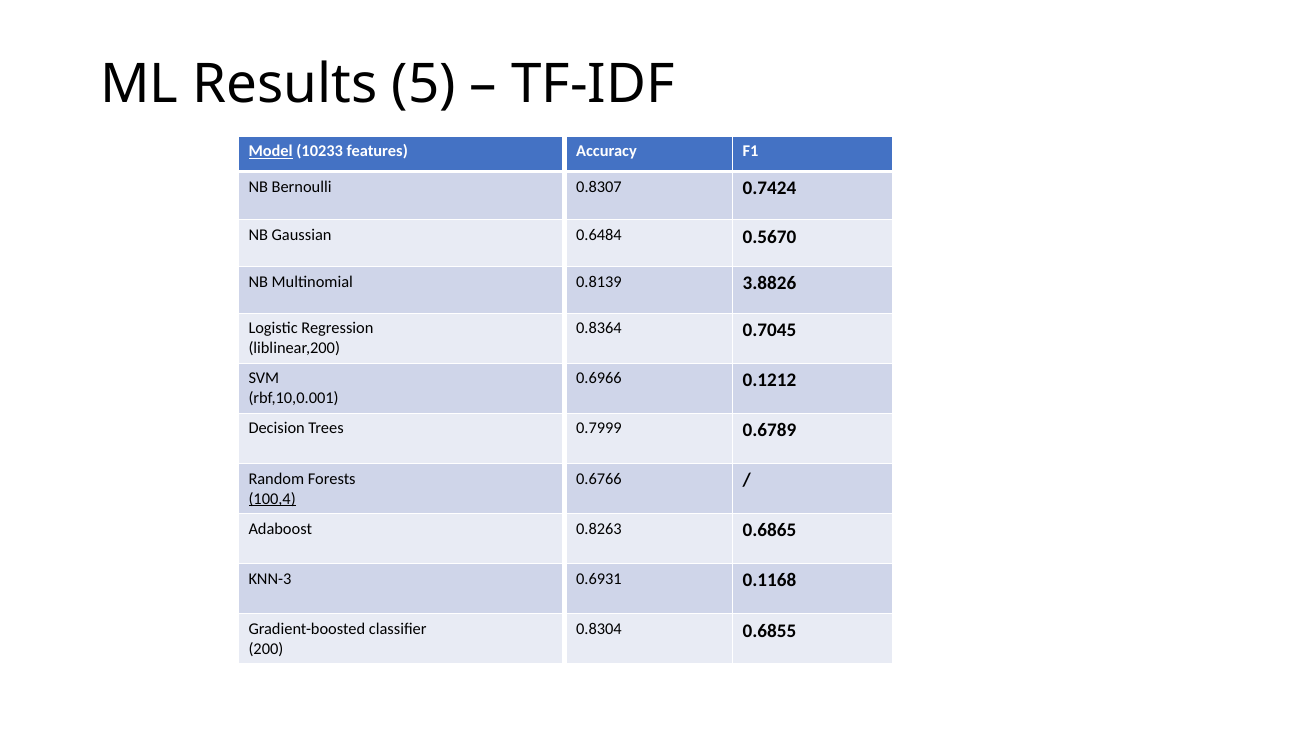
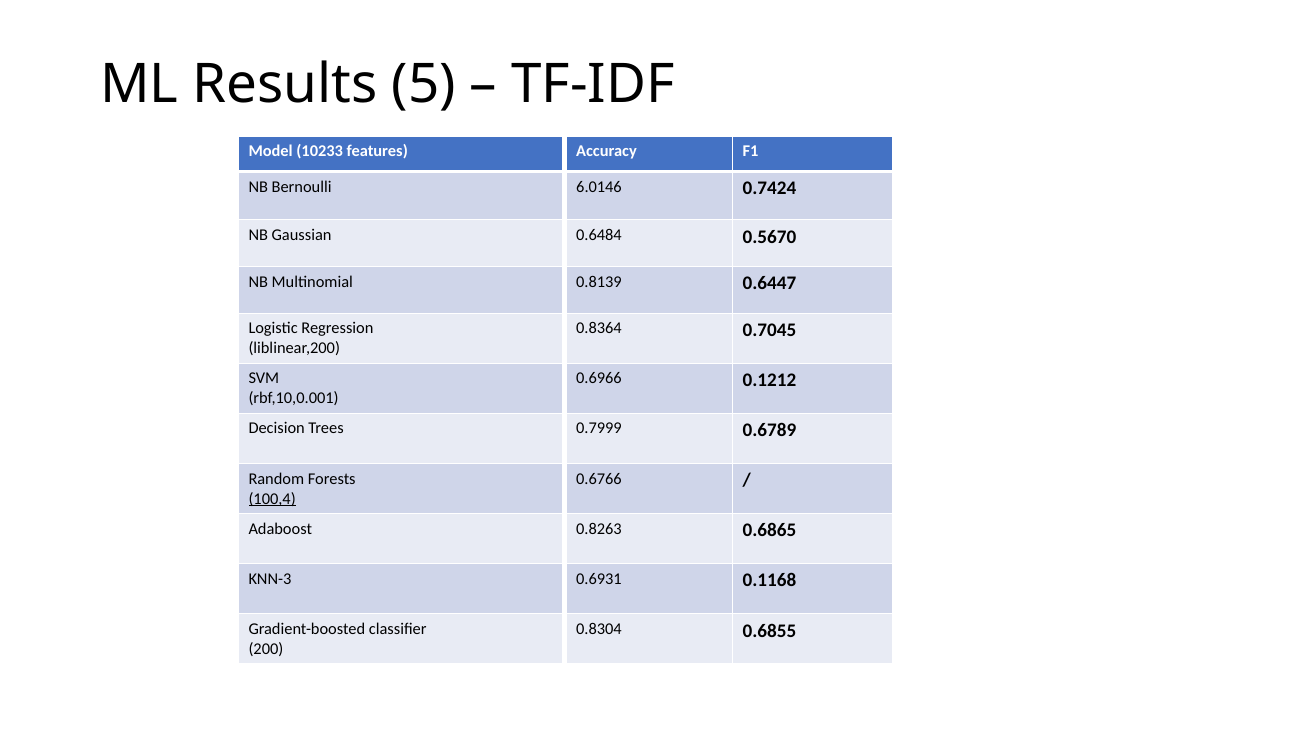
Model underline: present -> none (271, 151)
0.8307: 0.8307 -> 6.0146 (599, 187)
3.8826: 3.8826 -> 0.6447 (769, 283)
